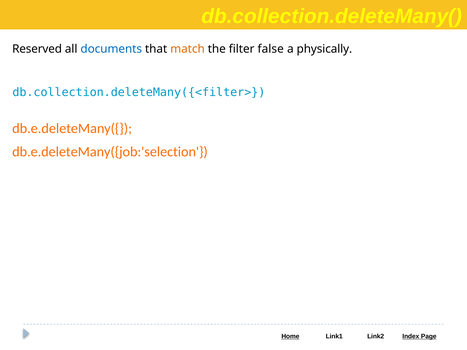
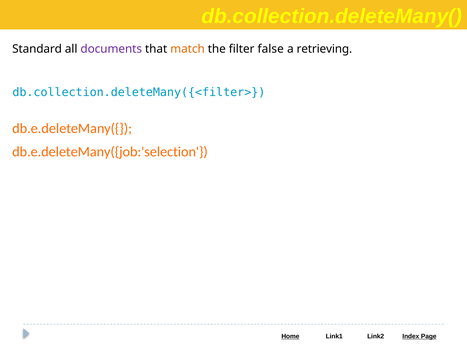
Reserved: Reserved -> Standard (37, 49)
documents colour: blue -> purple (111, 49)
physically: physically -> retrieving (324, 49)
